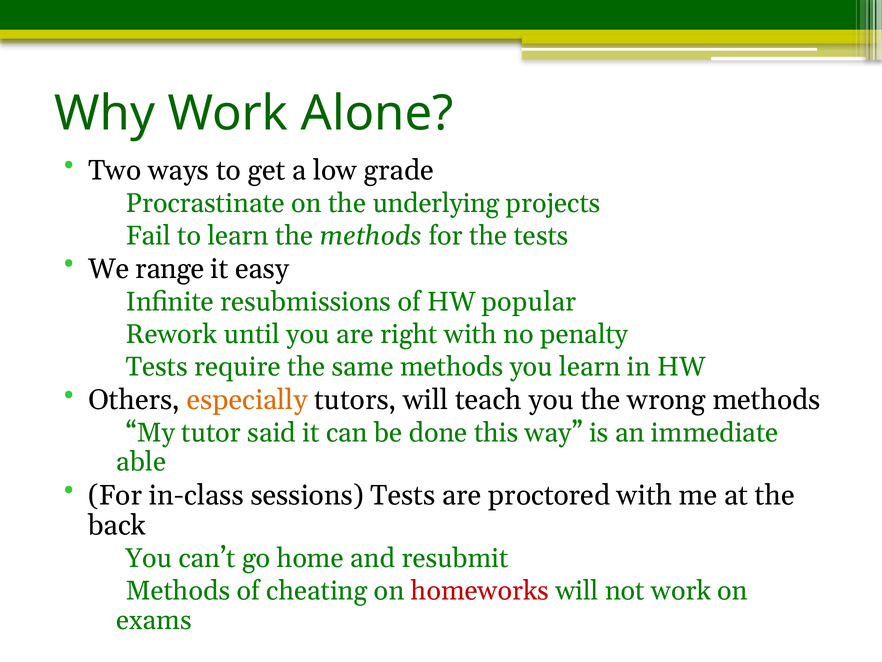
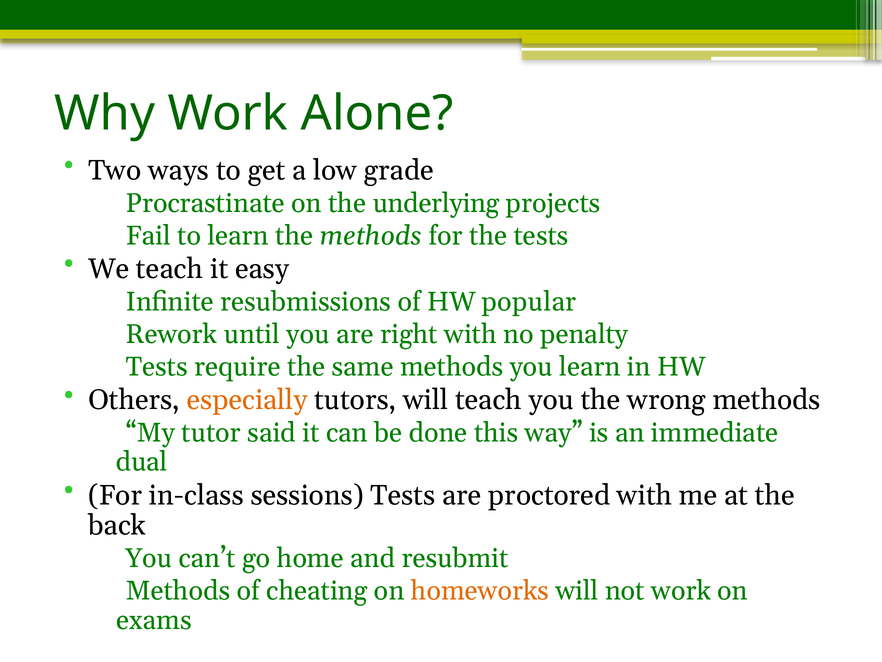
We range: range -> teach (170, 269)
able: able -> dual (142, 462)
homeworks colour: red -> orange (480, 591)
